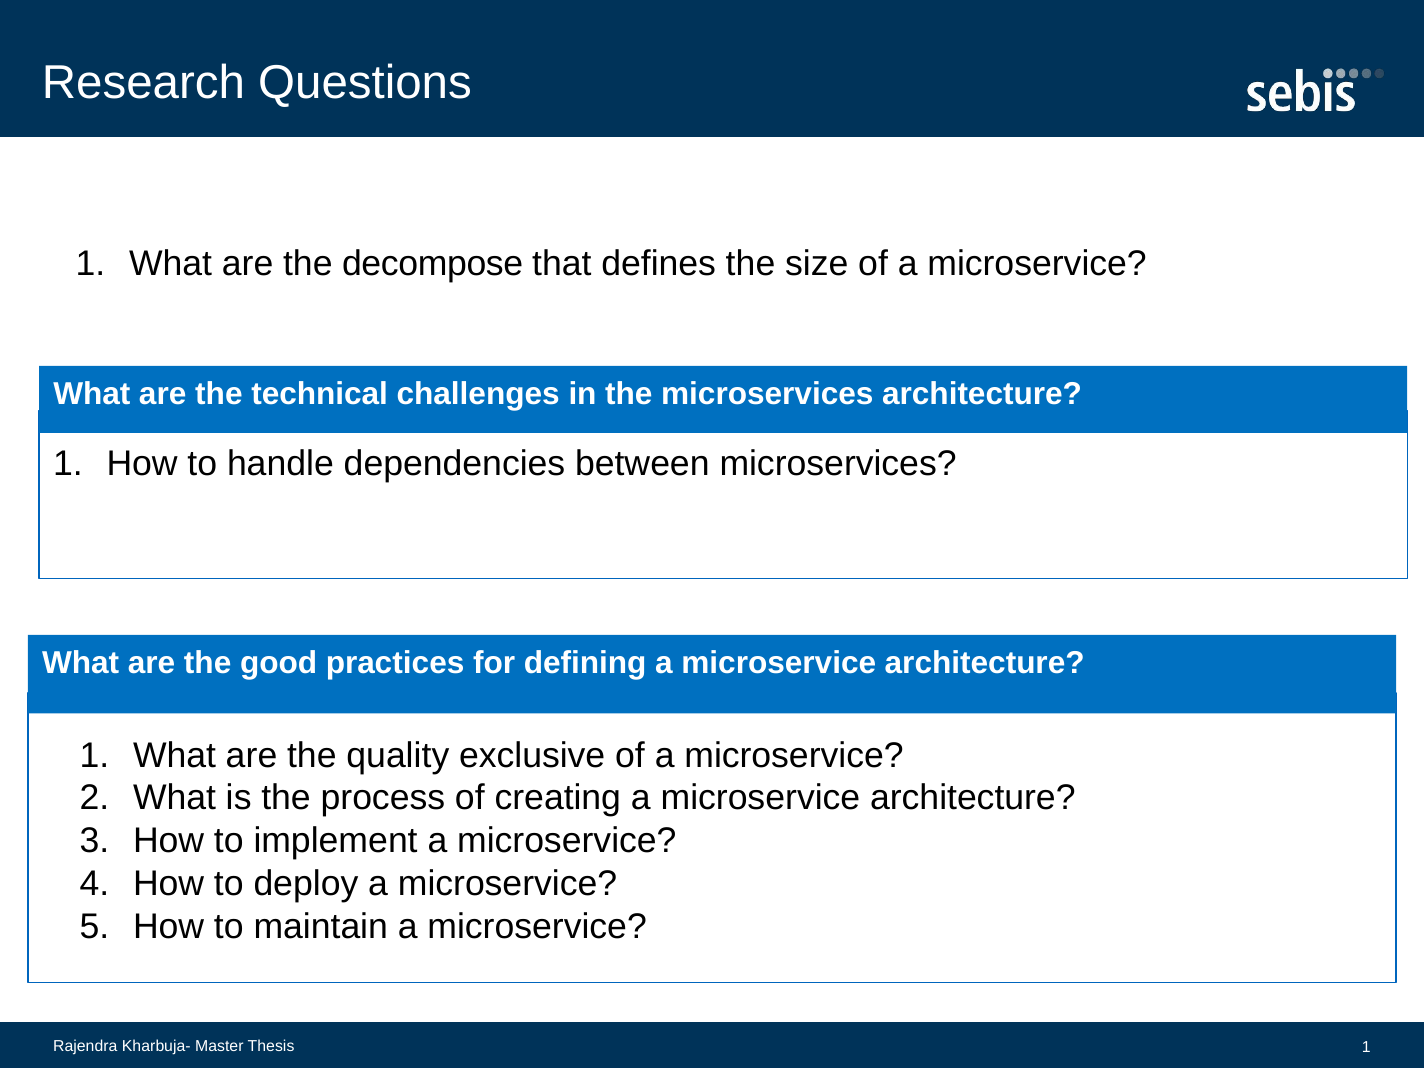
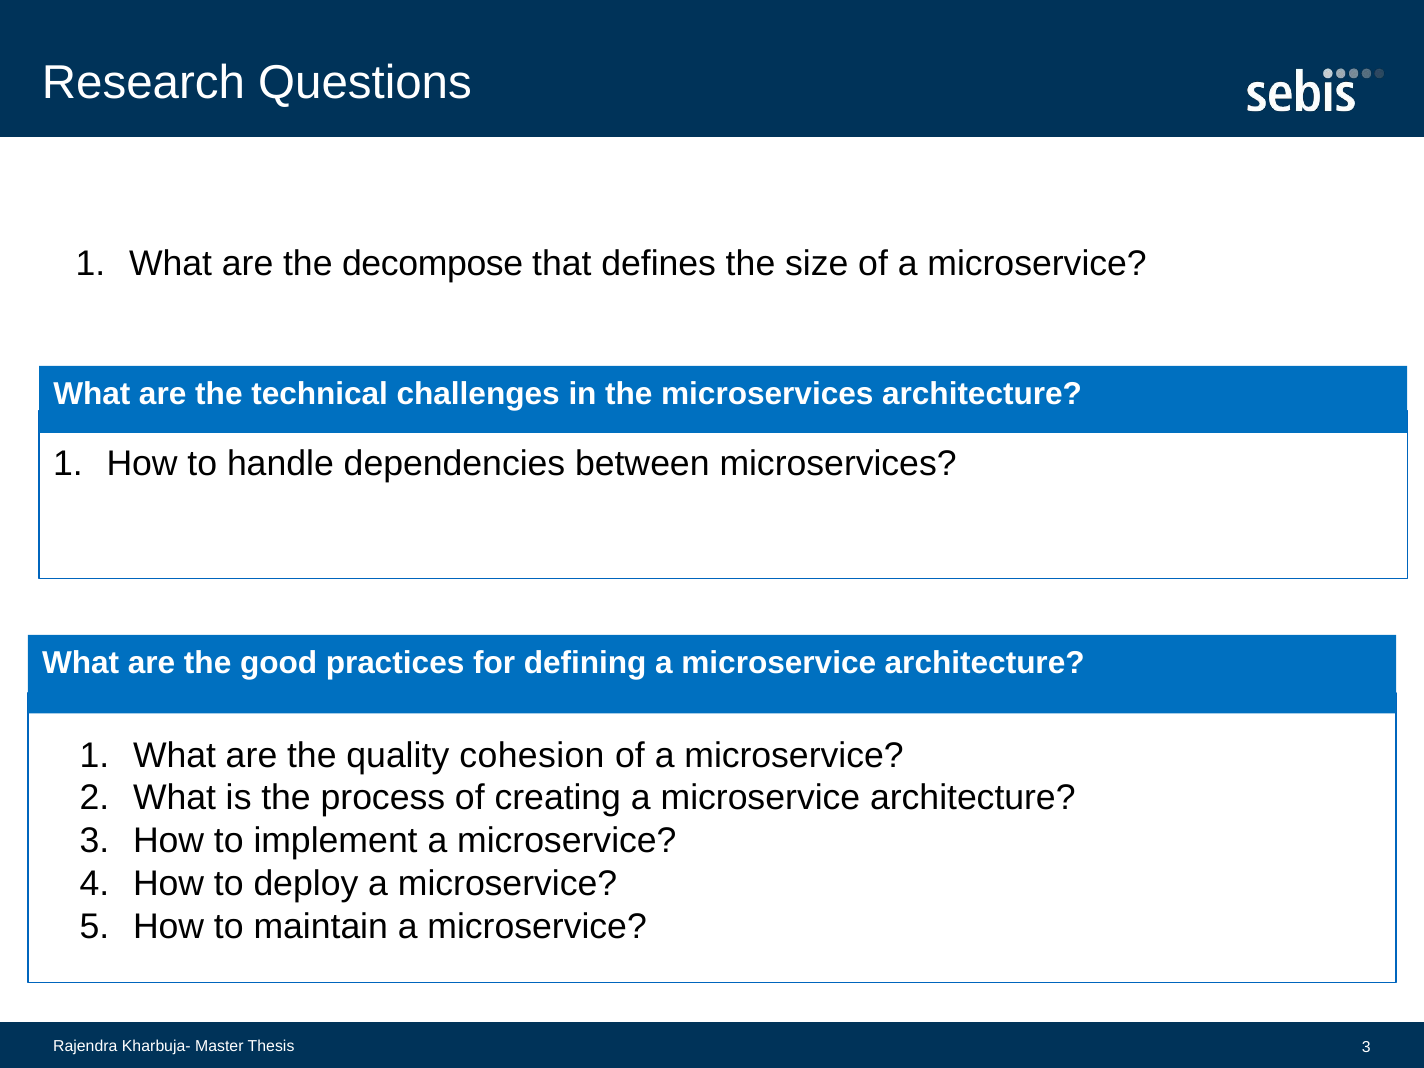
exclusive: exclusive -> cohesion (532, 755)
Thesis 1: 1 -> 3 (1366, 1047)
